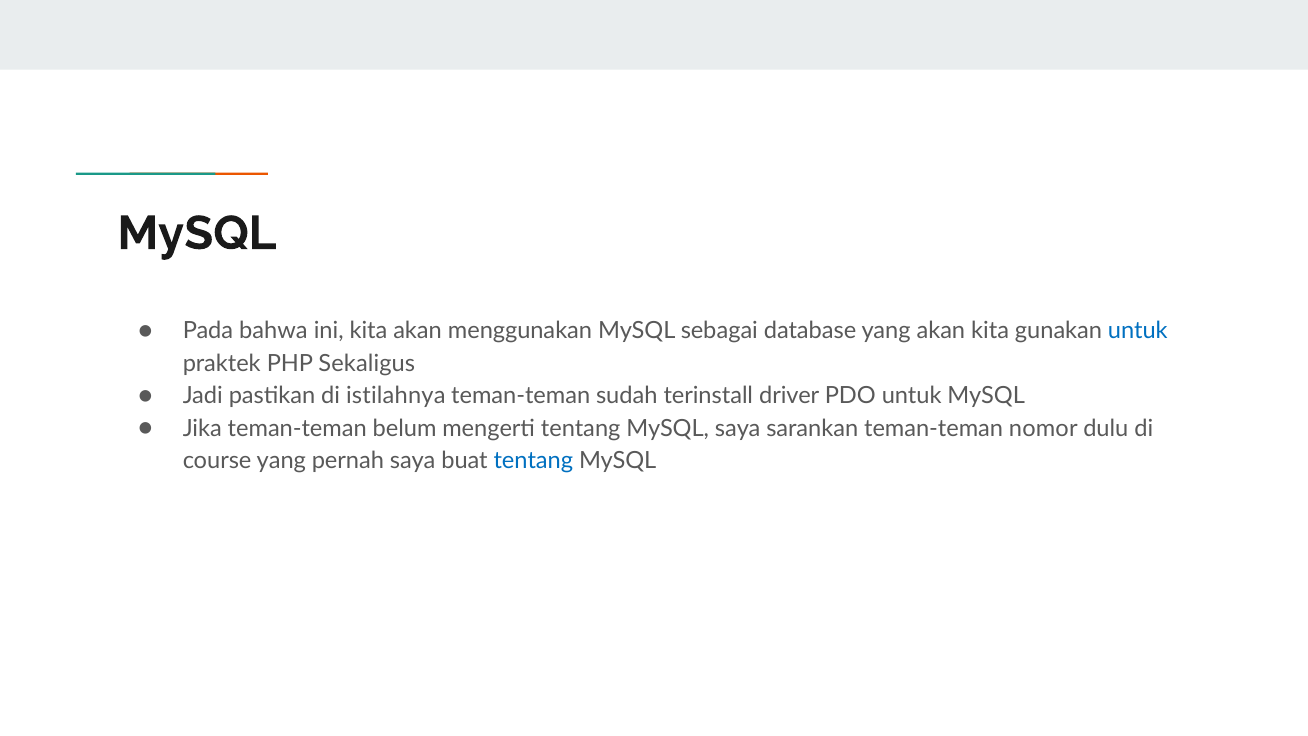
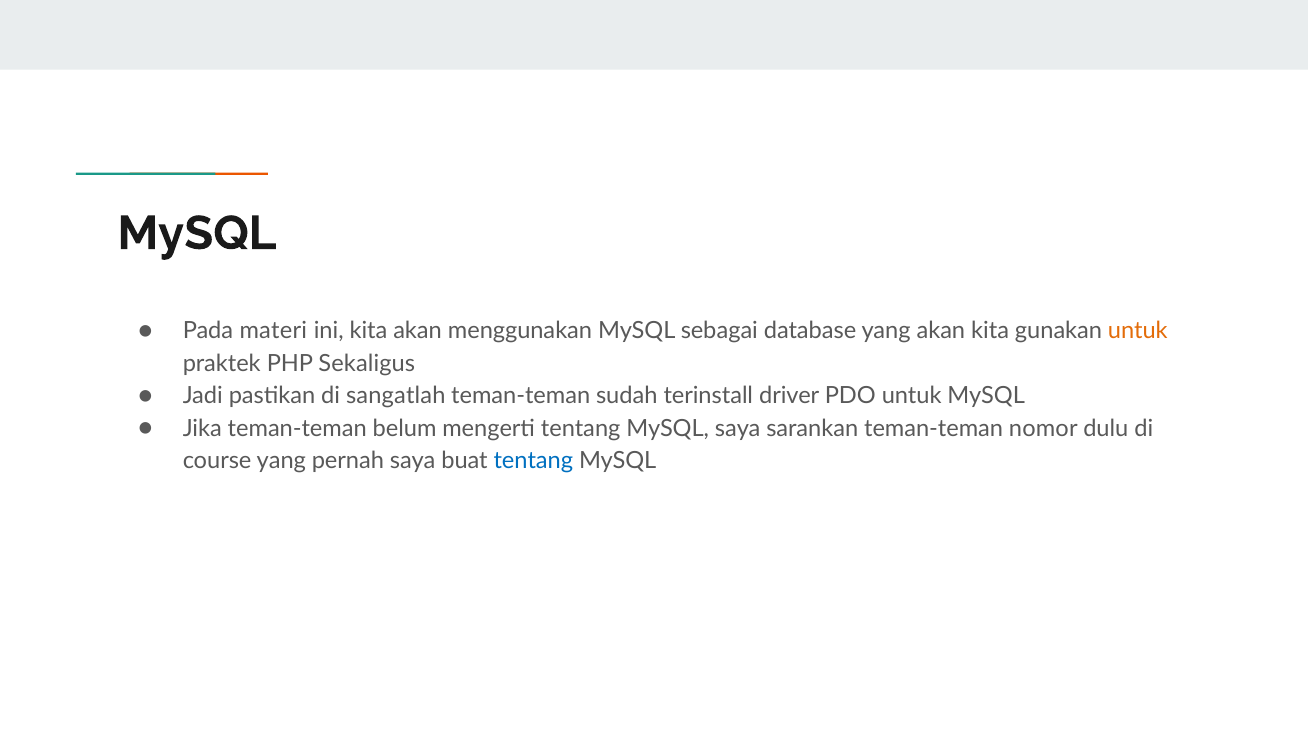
bahwa: bahwa -> materi (273, 331)
untuk colour: blue -> orange (1138, 331)
istilahnya: istilahnya -> sangatlah (396, 396)
